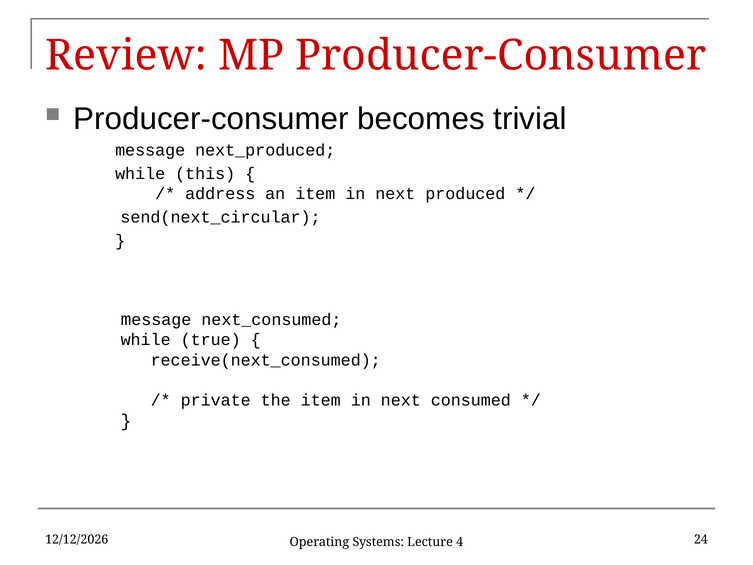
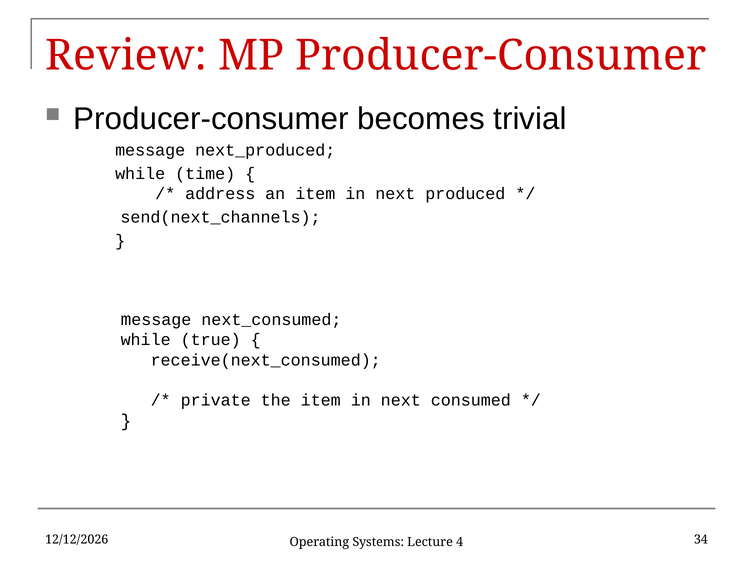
this: this -> time (205, 174)
send(next_circular: send(next_circular -> send(next_channels (221, 217)
24: 24 -> 34 (701, 539)
